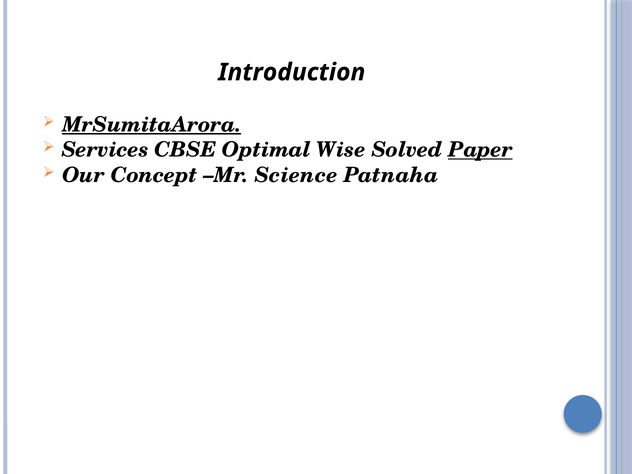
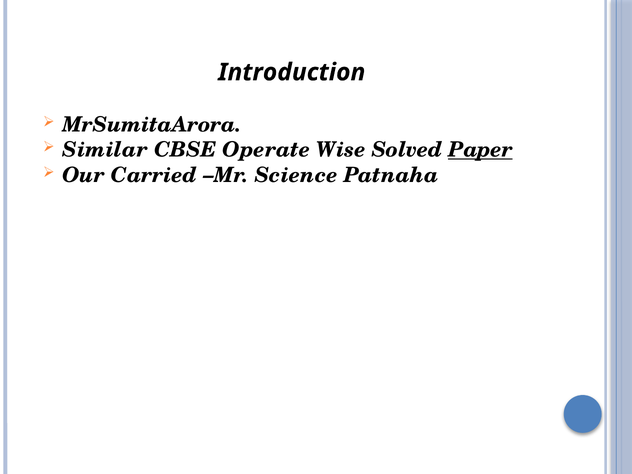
MrSumitaArora underline: present -> none (152, 125)
Services: Services -> Similar (105, 150)
Optimal: Optimal -> Operate (266, 150)
Concept: Concept -> Carried (154, 175)
